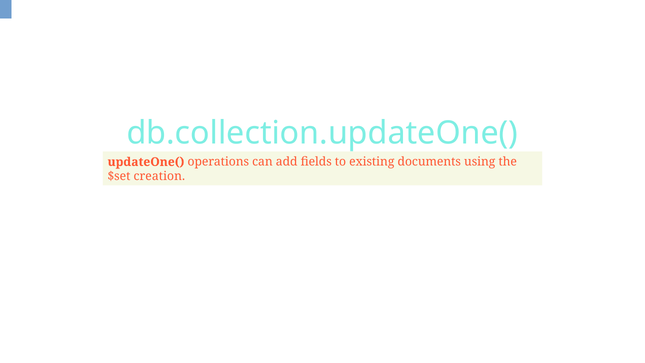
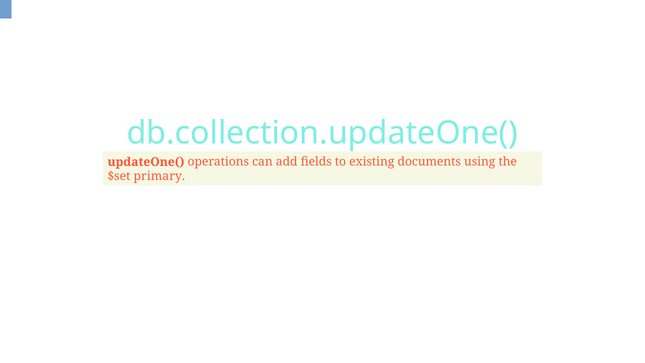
creation: creation -> primary (159, 176)
